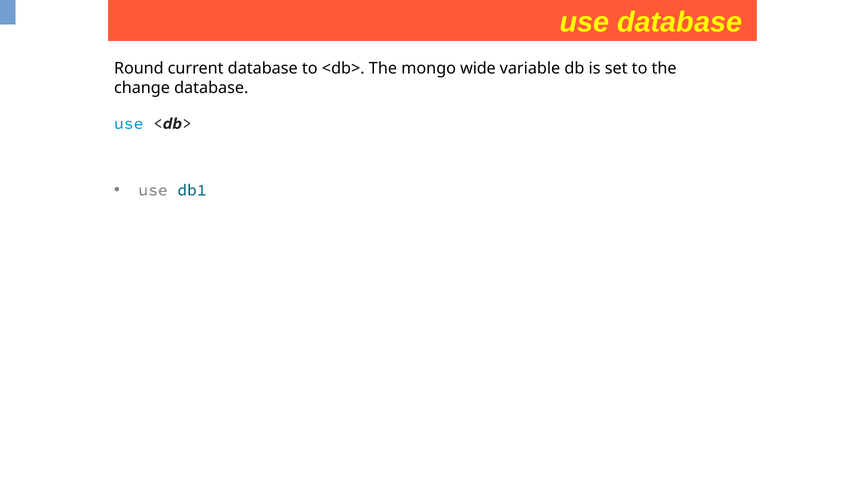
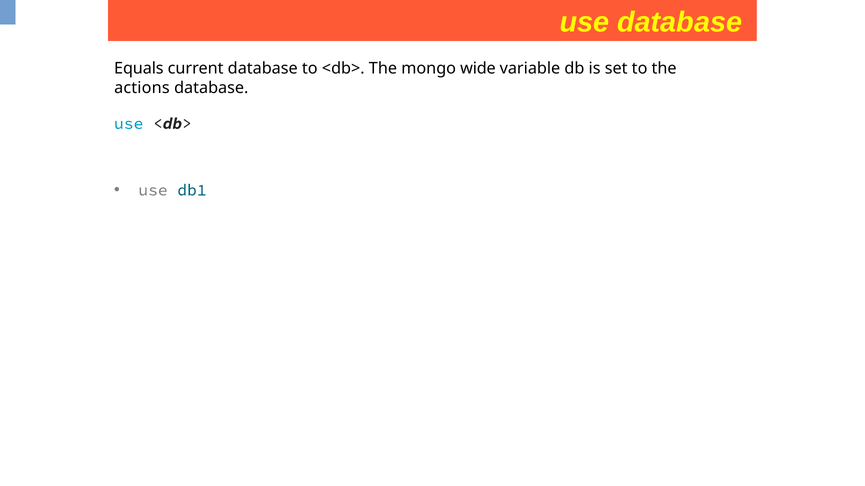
Round: Round -> Equals (139, 69)
change: change -> actions (142, 88)
